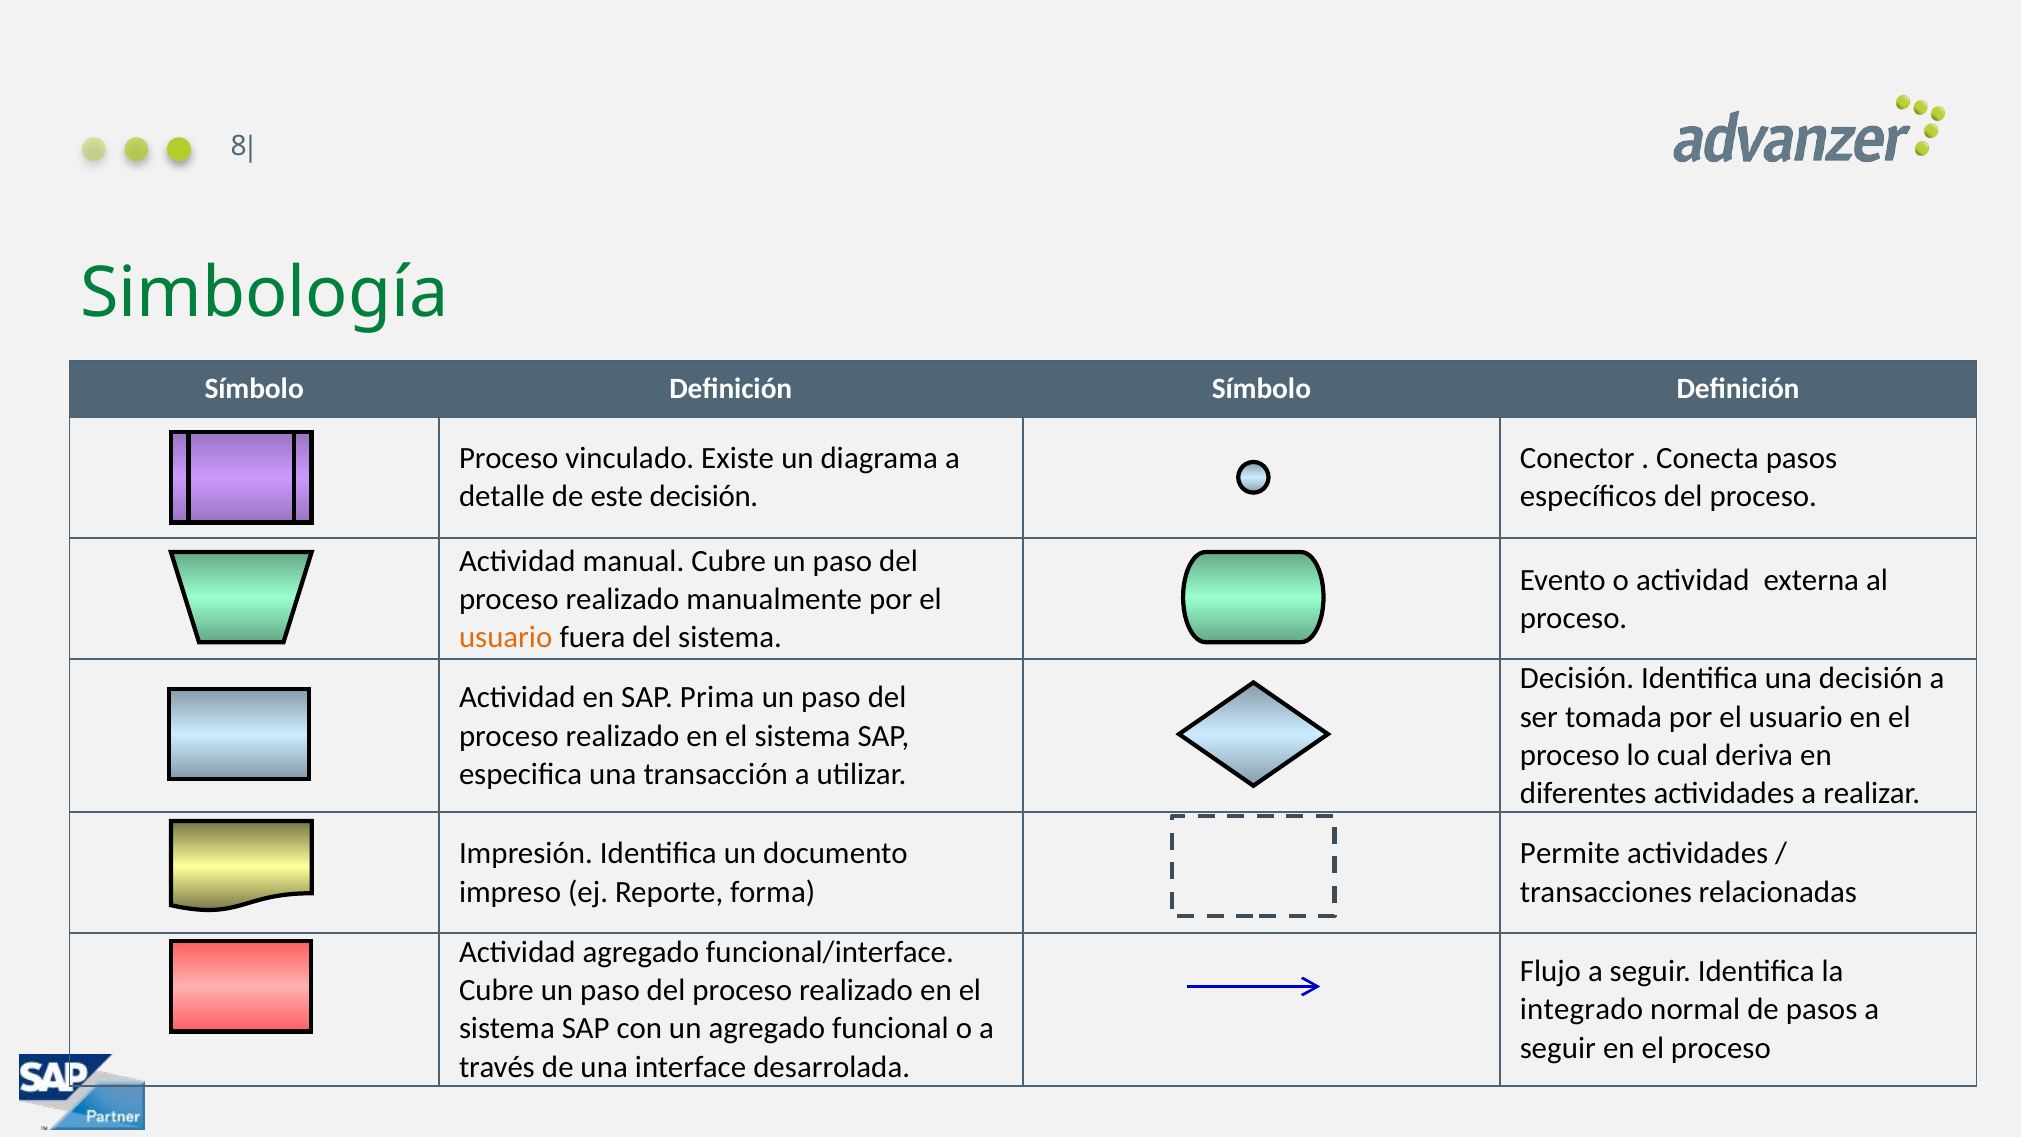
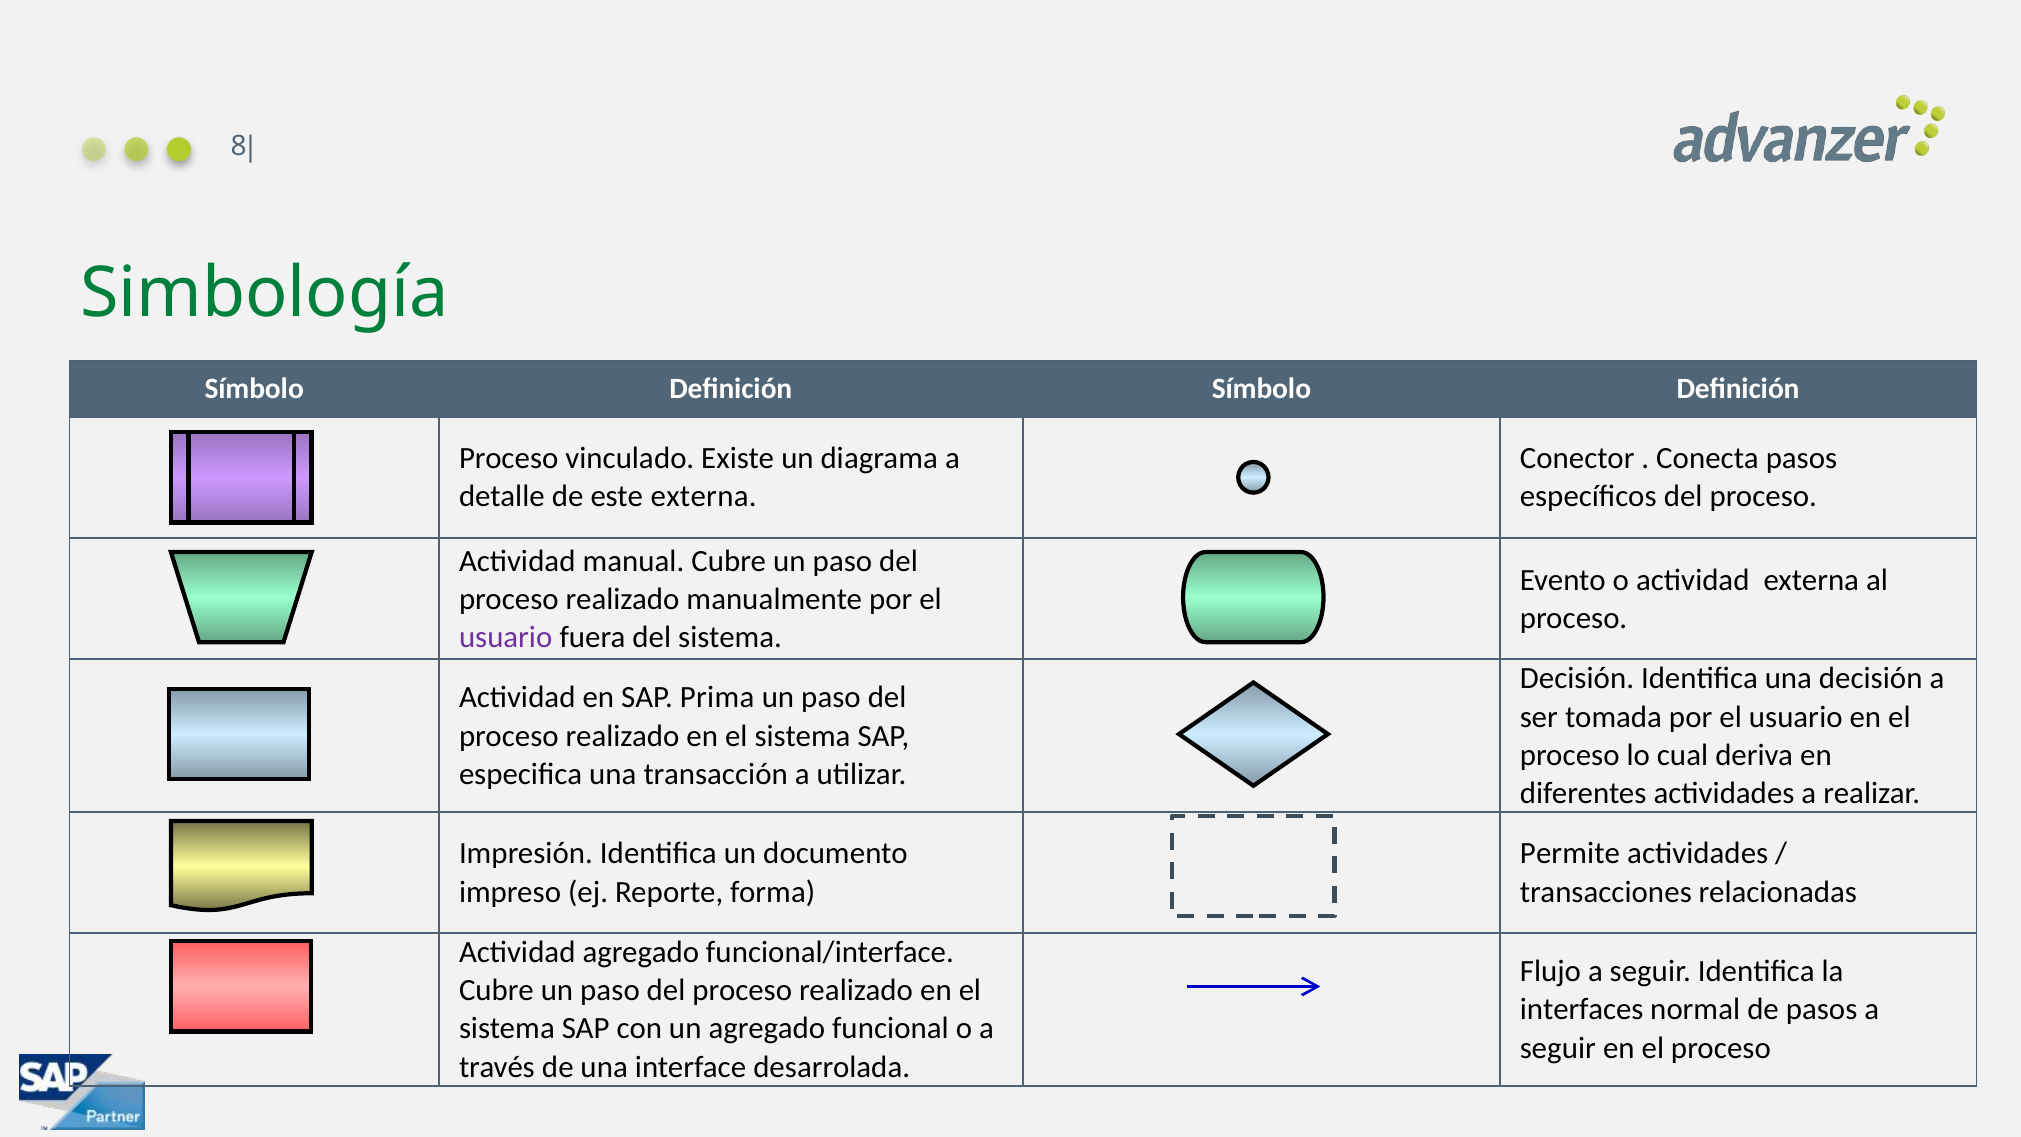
este decisión: decisión -> externa (704, 497)
usuario colour: orange -> purple (506, 637)
integrado: integrado -> interfaces (1582, 1010)
